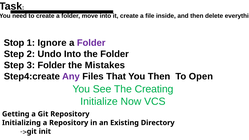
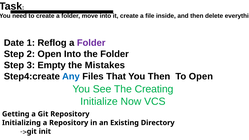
Stop: Stop -> Date (14, 43)
Ignore: Ignore -> Reflog (52, 43)
2 Undo: Undo -> Open (49, 54)
3 Folder: Folder -> Empty (52, 65)
Any colour: purple -> blue (71, 76)
